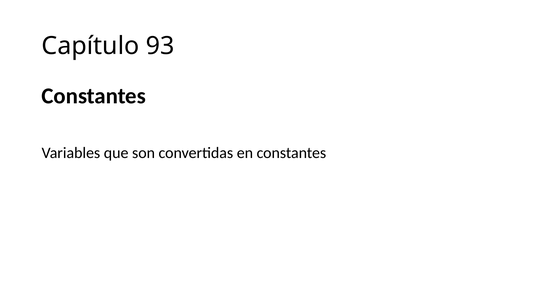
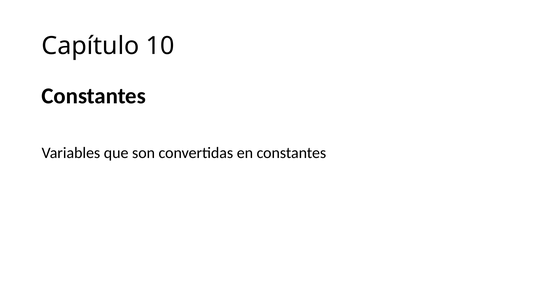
93: 93 -> 10 (160, 46)
